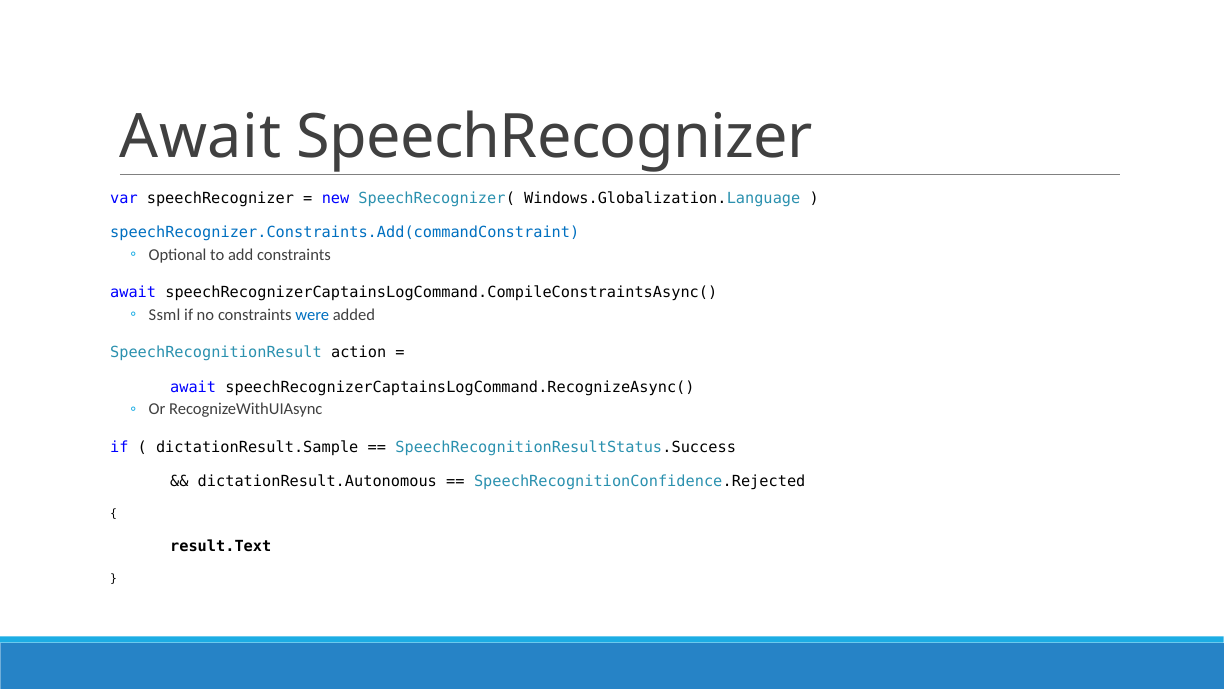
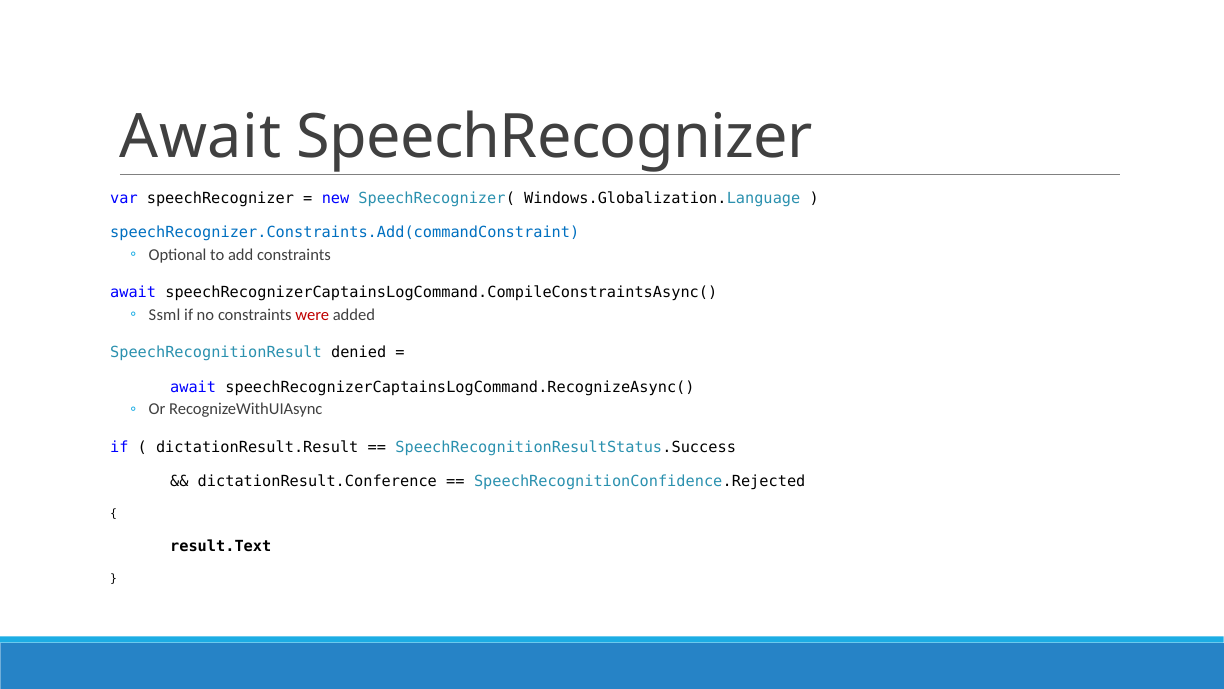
were colour: blue -> red (312, 315)
action: action -> denied (359, 352)
dictationResult.Sample: dictationResult.Sample -> dictationResult.Result (257, 447)
dictationResult.Autonomous: dictationResult.Autonomous -> dictationResult.Conference (317, 481)
